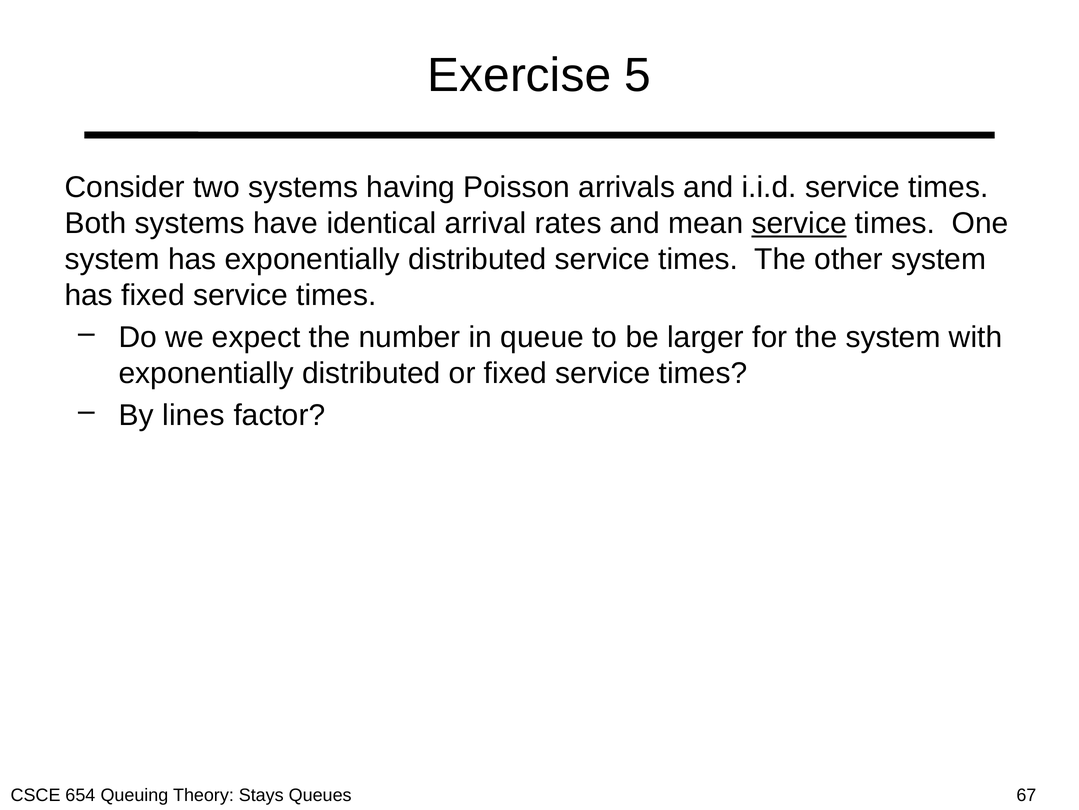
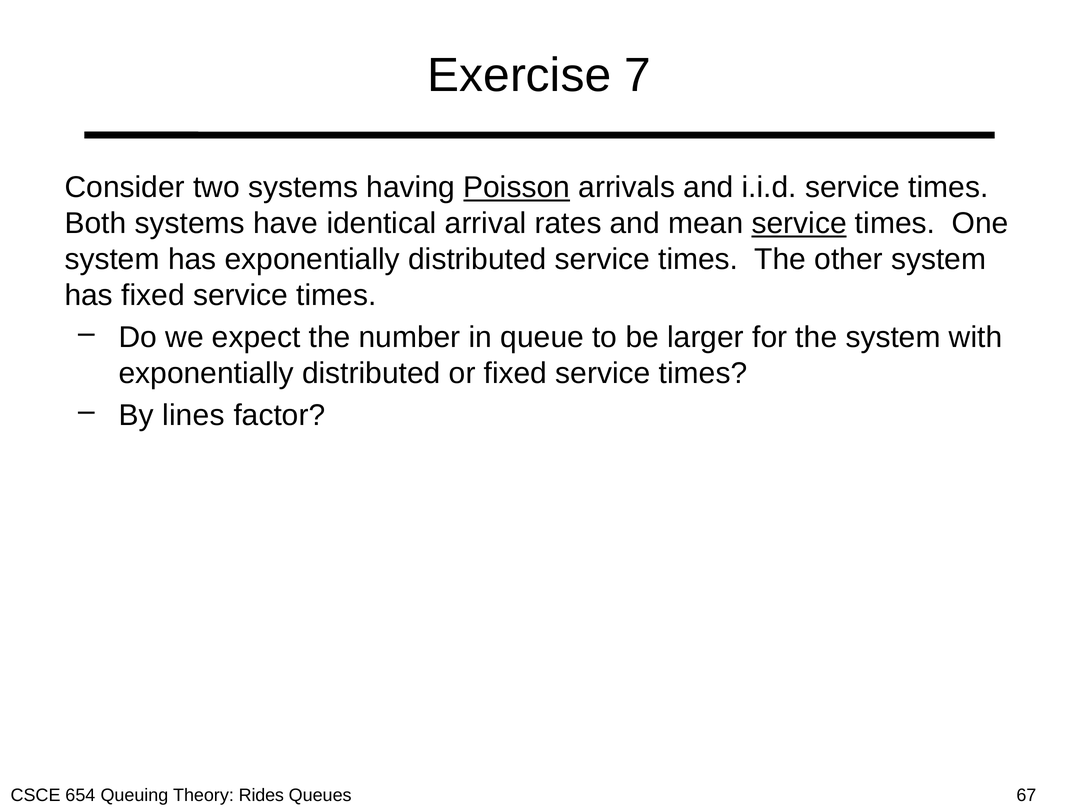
5: 5 -> 7 (638, 75)
Poisson underline: none -> present (517, 187)
Stays: Stays -> Rides (261, 794)
